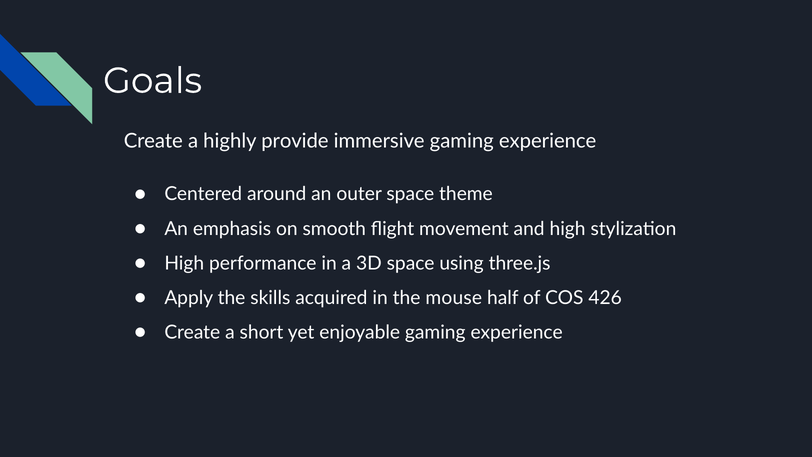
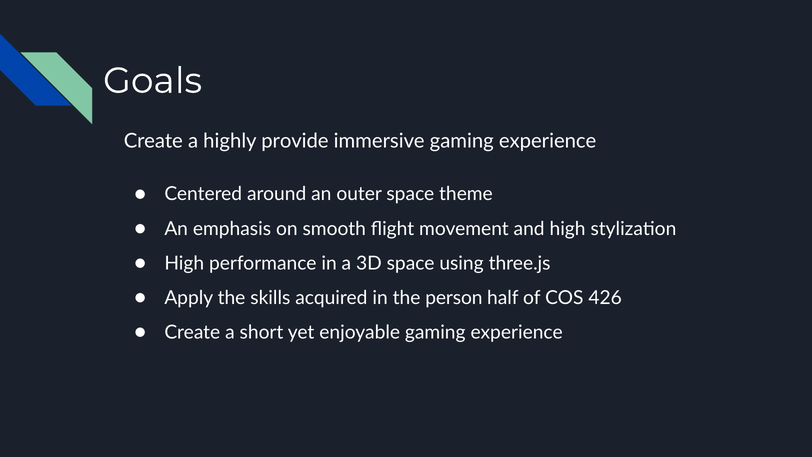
mouse: mouse -> person (454, 298)
